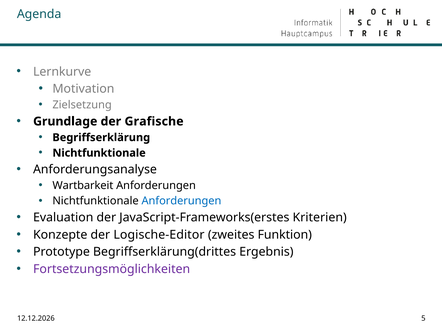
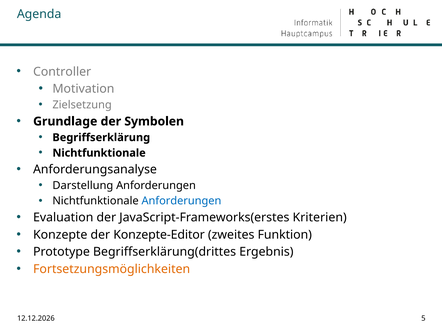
Lernkurve: Lernkurve -> Controller (62, 72)
Grafische: Grafische -> Symbolen (154, 122)
Wartbarkeit: Wartbarkeit -> Darstellung (83, 186)
Logische-Editor: Logische-Editor -> Konzepte-Editor (159, 235)
Fortsetzungsmöglichkeiten colour: purple -> orange (112, 269)
